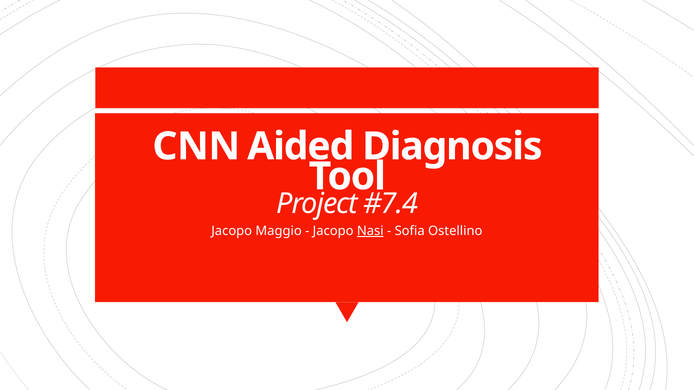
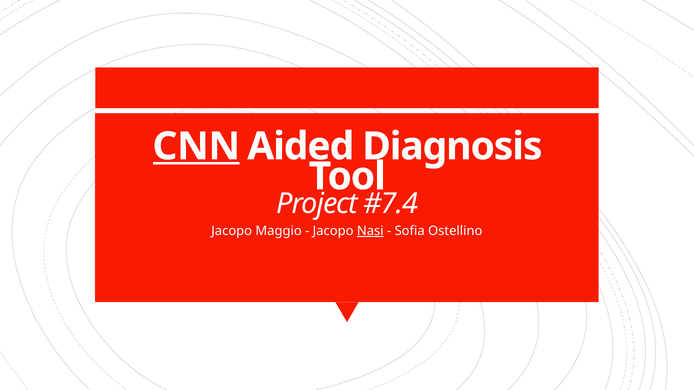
CNN underline: none -> present (196, 147)
